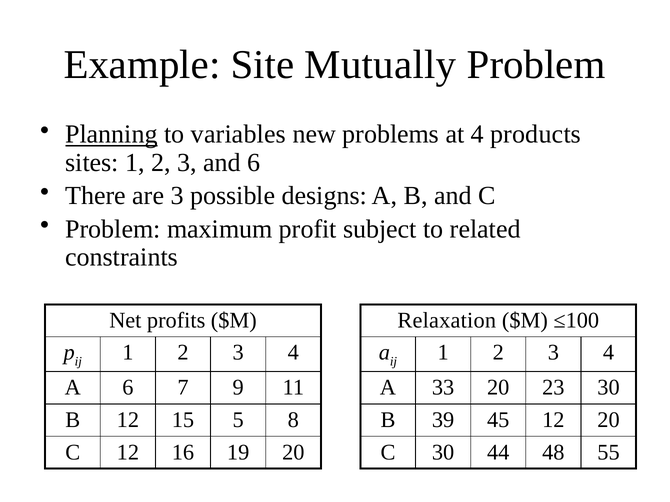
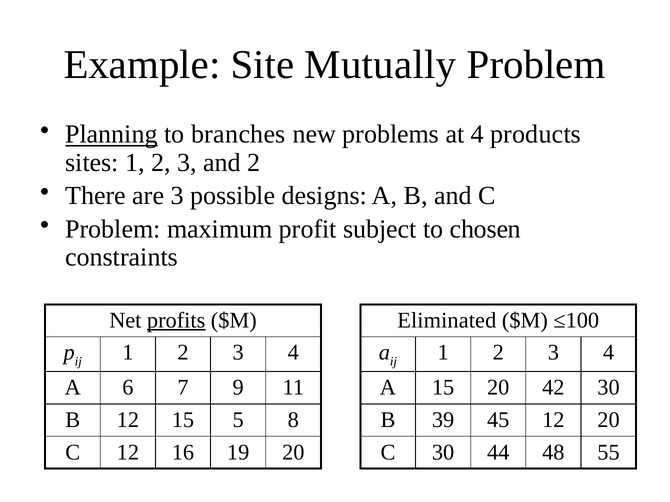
variables: variables -> branches (238, 135)
and 6: 6 -> 2 (254, 163)
related: related -> chosen (485, 229)
profits underline: none -> present (176, 321)
Relaxation: Relaxation -> Eliminated (447, 321)
A 33: 33 -> 15 (443, 388)
23: 23 -> 42 (553, 388)
